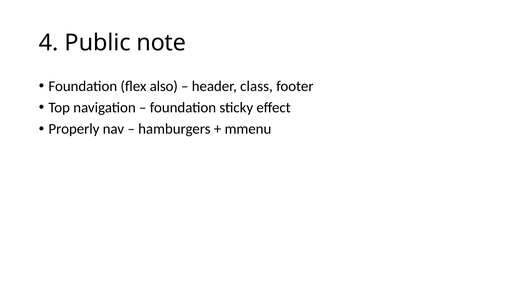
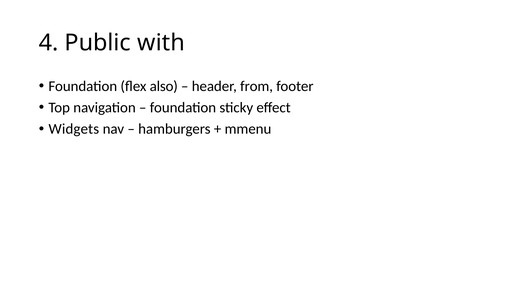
note: note -> with (161, 43)
class: class -> from (257, 86)
Properly: Properly -> Widgets (74, 129)
